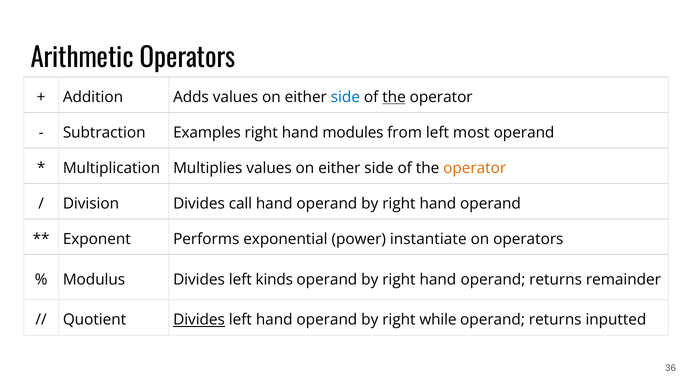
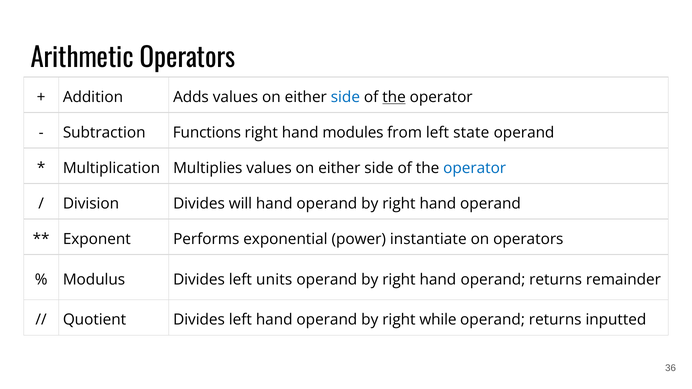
Examples: Examples -> Functions (207, 133)
most: most -> state (471, 133)
operator colour: orange -> blue (475, 168)
call: call -> will (240, 204)
kinds: kinds -> units (274, 280)
Divides underline: present -> none (199, 320)
